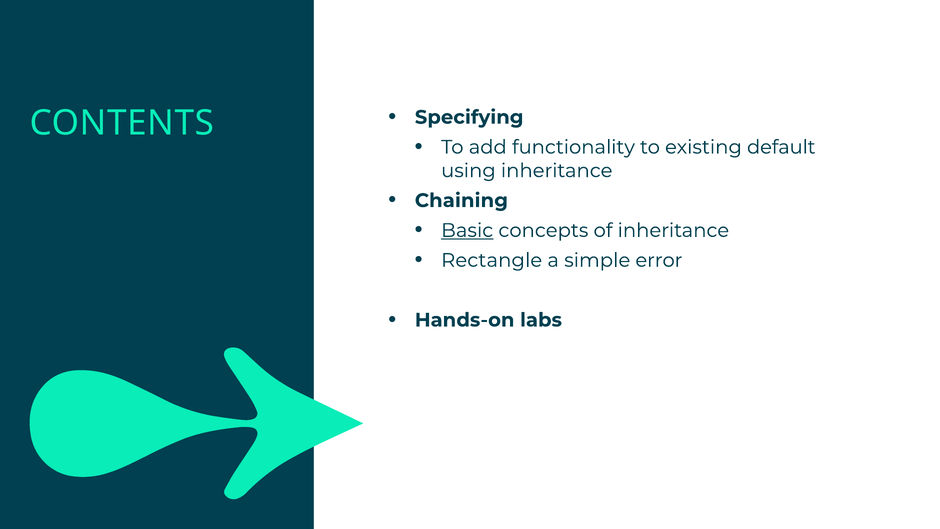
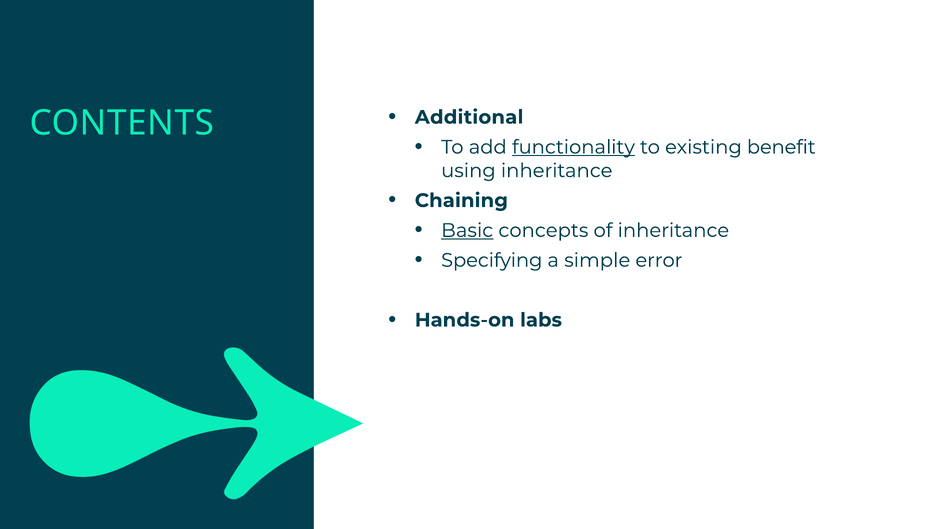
Specifying: Specifying -> Additional (469, 117)
functionality underline: none -> present (573, 147)
default: default -> benefit (781, 147)
Rectangle: Rectangle -> Specifying (492, 260)
